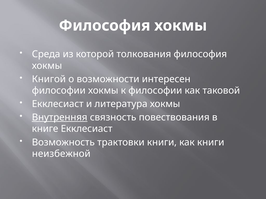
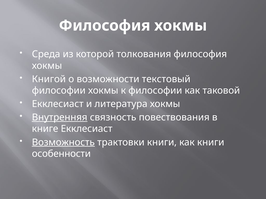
интересен: интересен -> текстовый (166, 79)
Возможность underline: none -> present (63, 143)
неизбежной: неизбежной -> особенности (61, 154)
